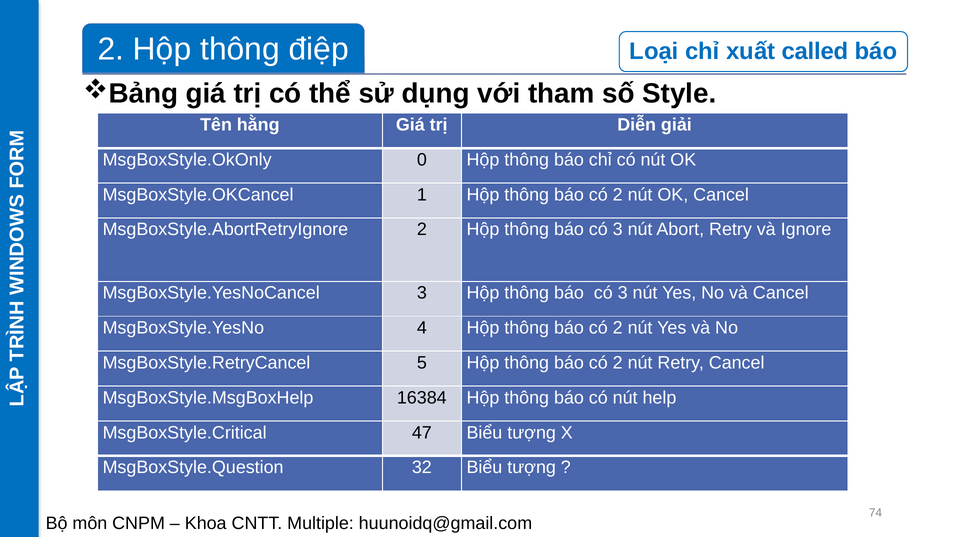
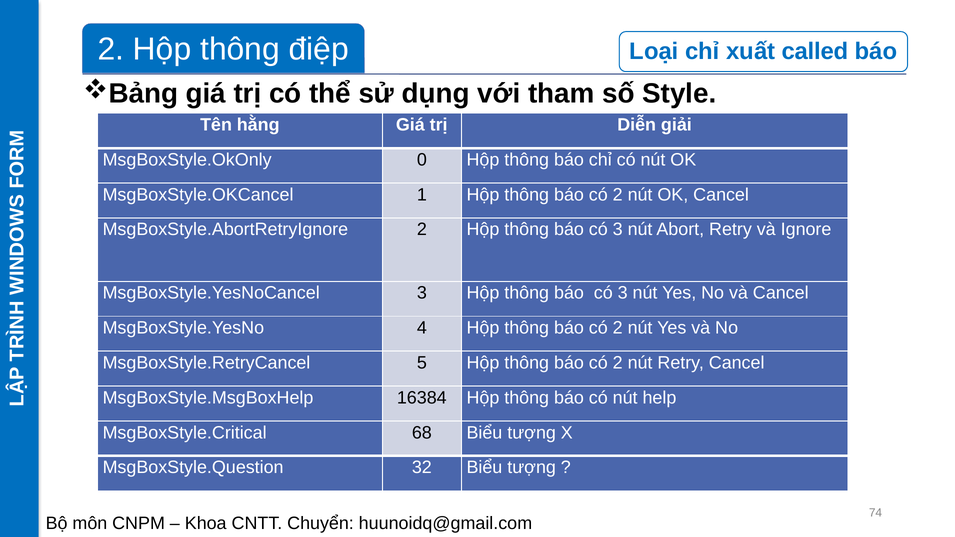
47: 47 -> 68 (422, 433)
Multiple: Multiple -> Chuyển (321, 524)
